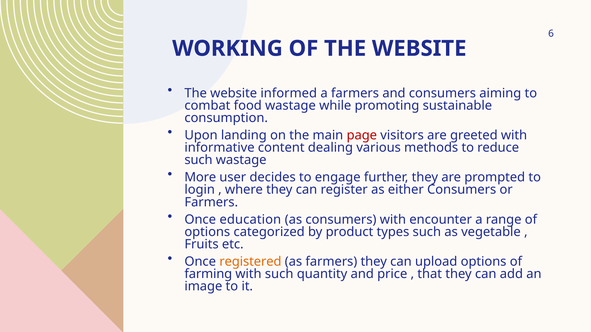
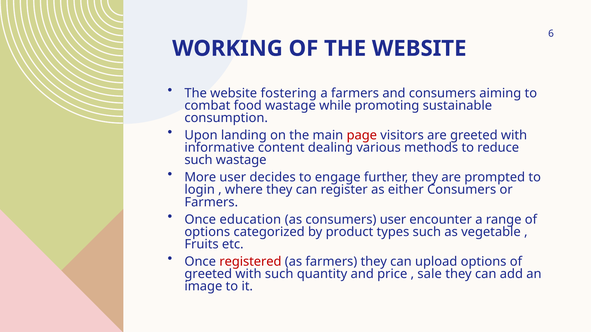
informed: informed -> fostering (289, 93)
consumers with: with -> user (393, 220)
registered colour: orange -> red (250, 262)
farming: farming -> greeted (208, 274)
that: that -> sale (430, 274)
